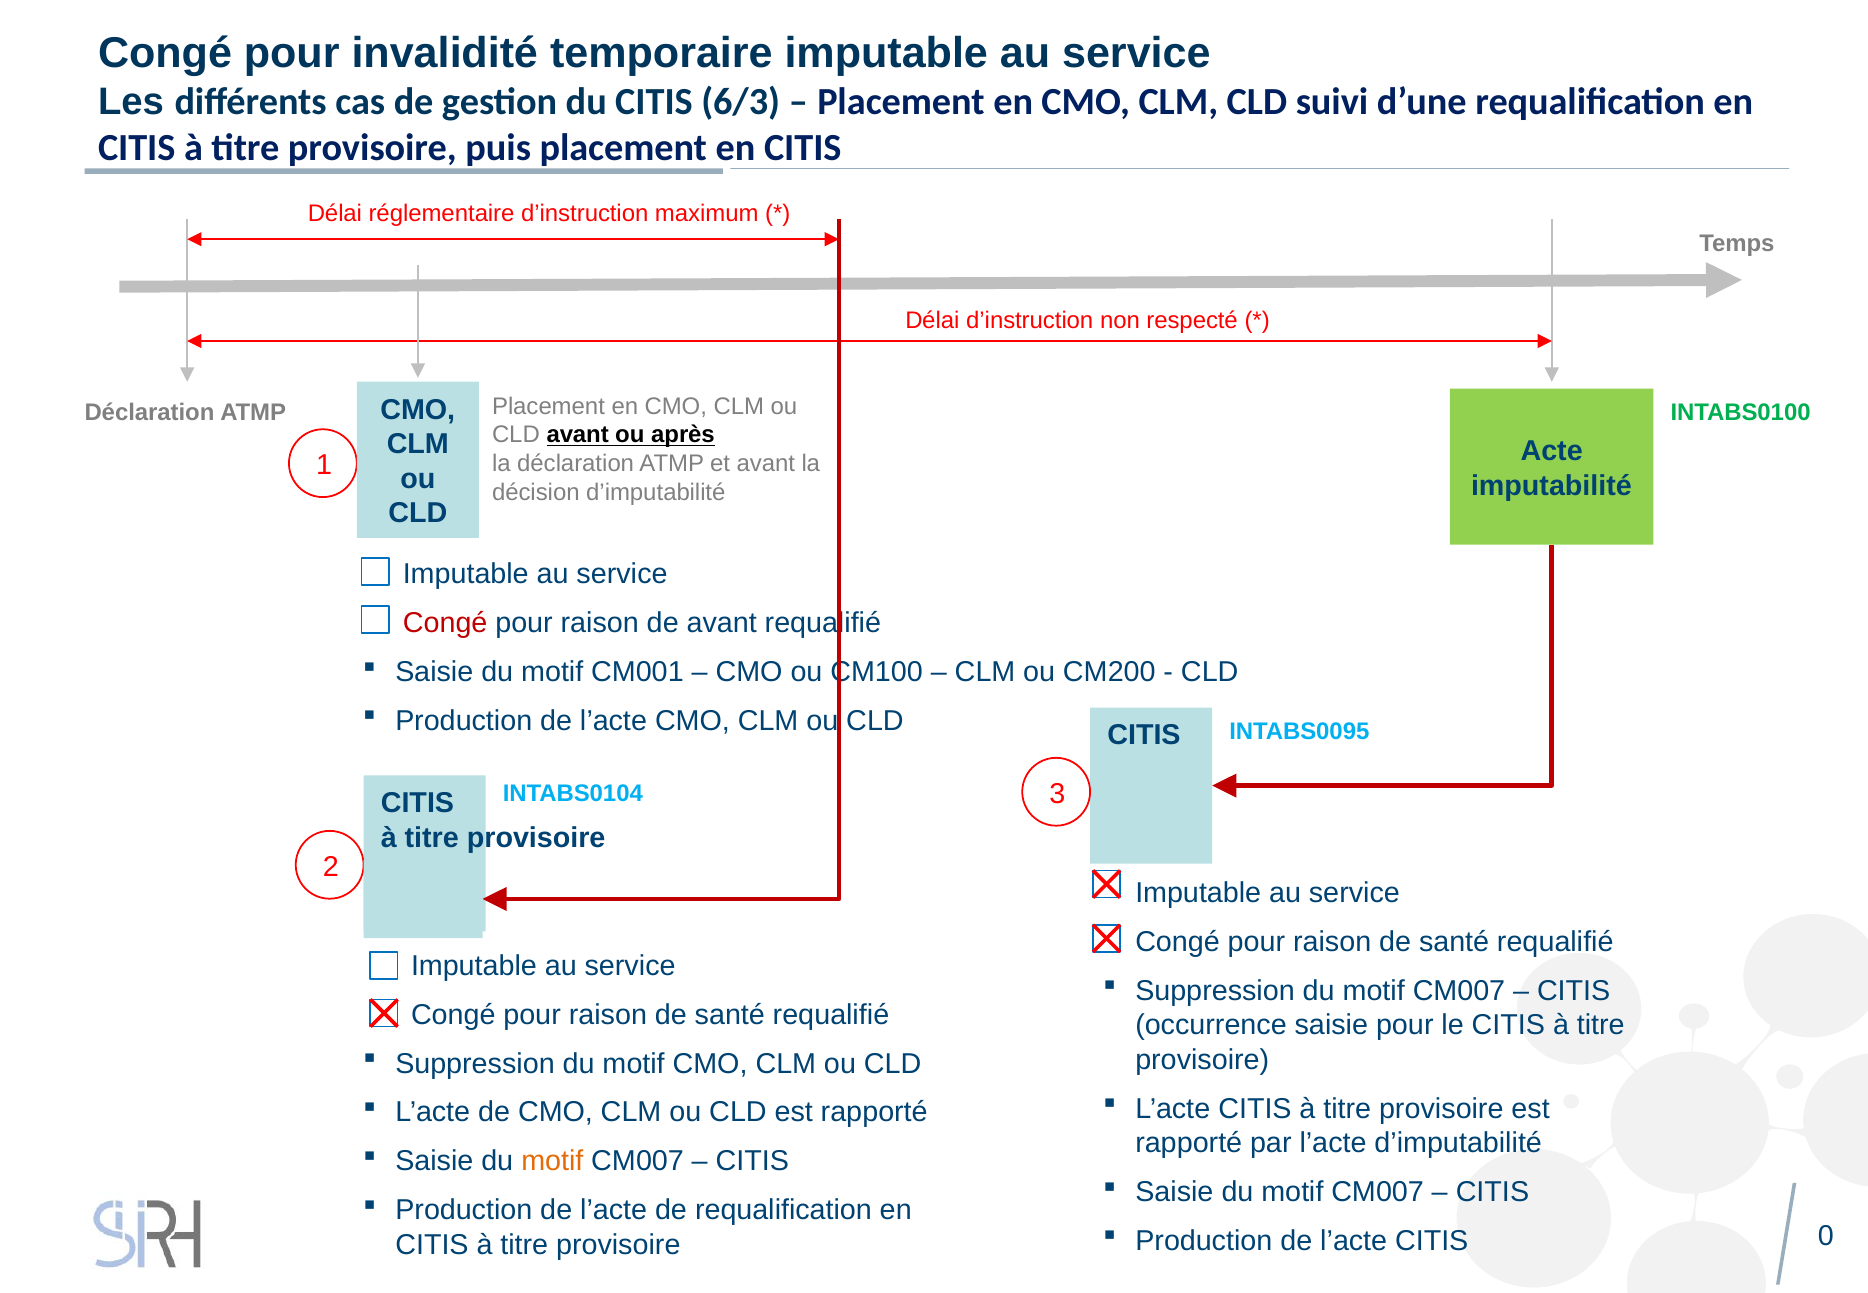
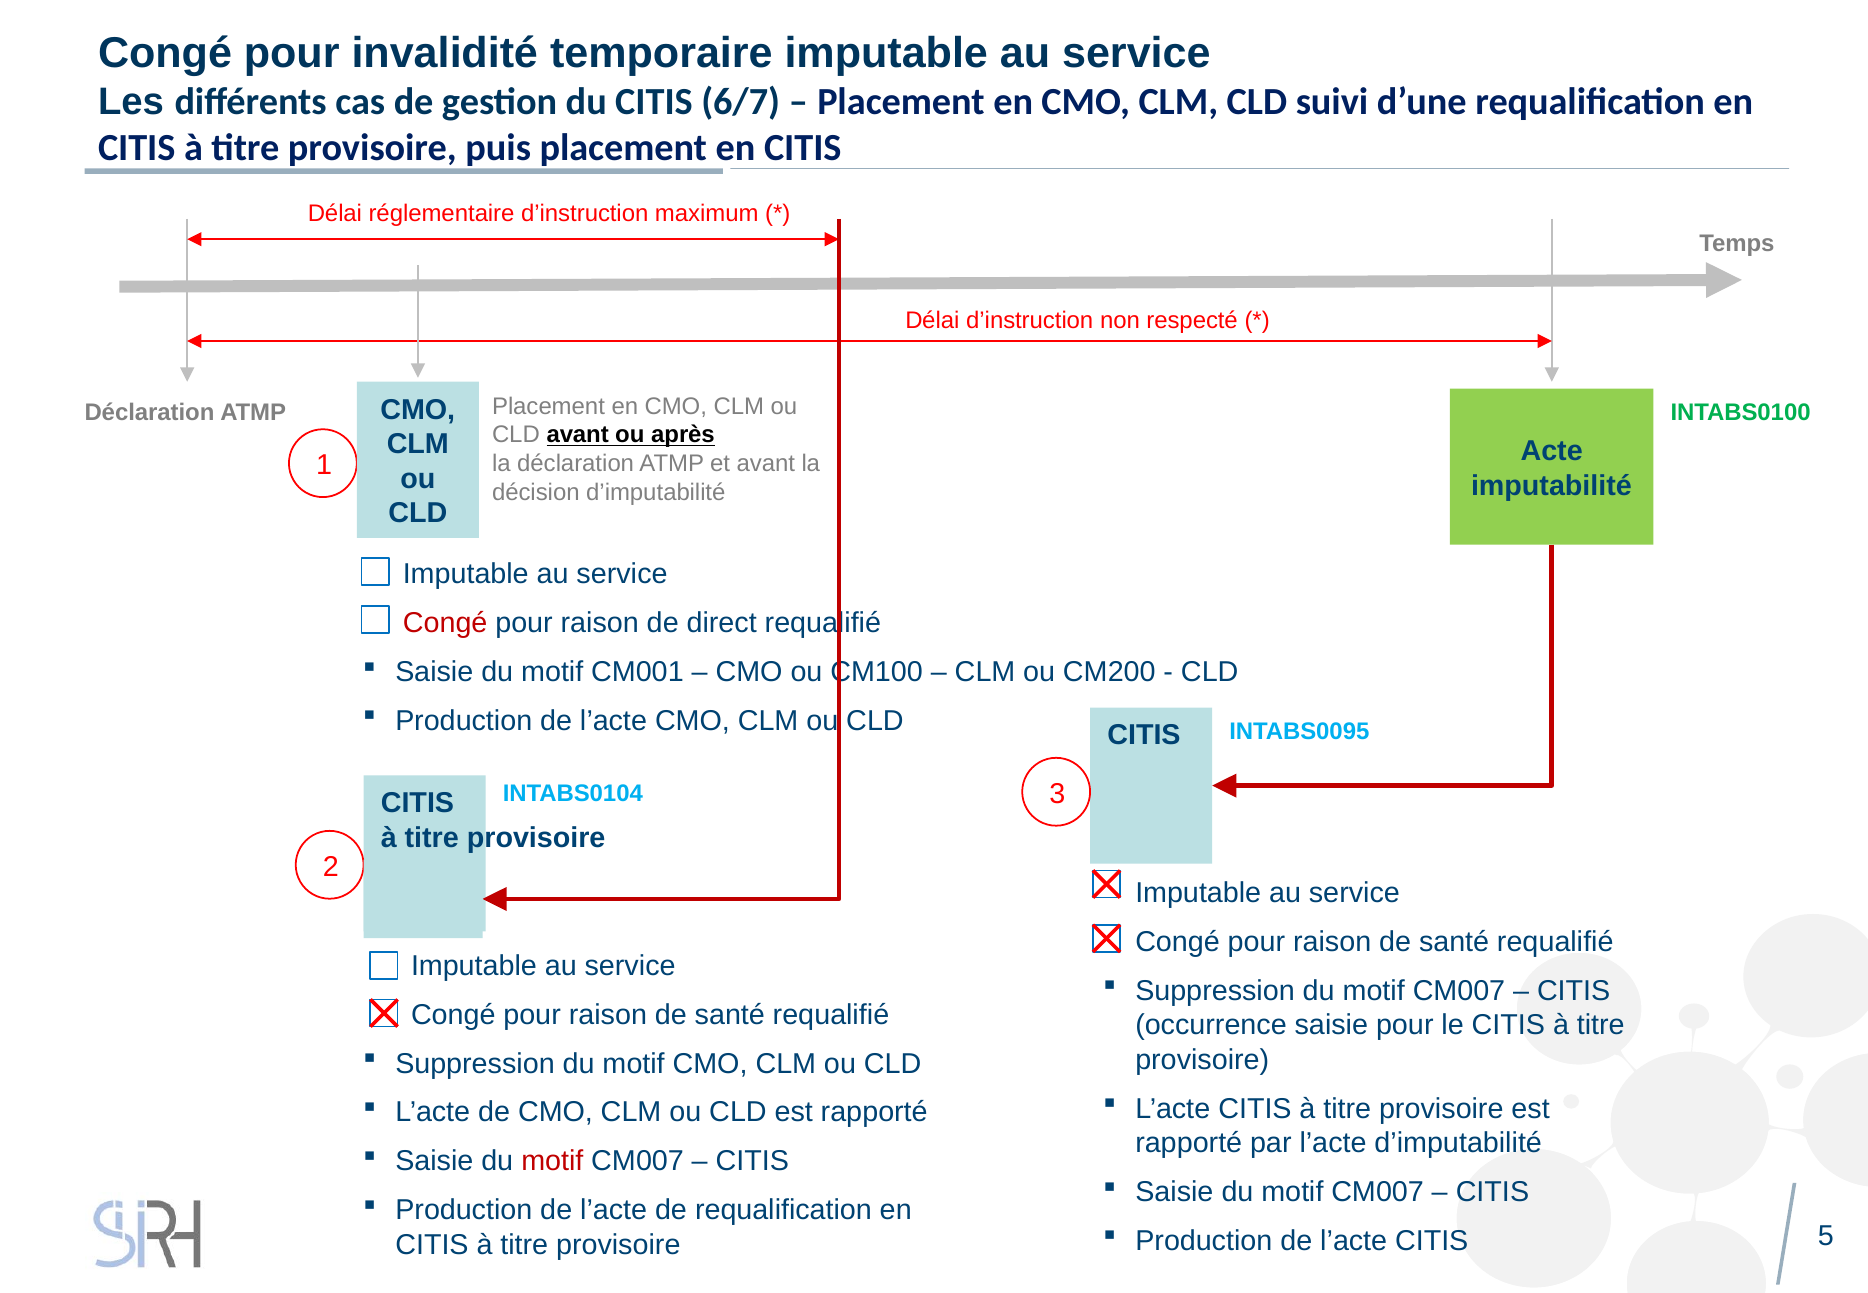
6/3: 6/3 -> 6/7 (741, 102)
de avant: avant -> direct (722, 623)
motif colour: orange -> red (552, 1162)
0: 0 -> 5 (1826, 1236)
